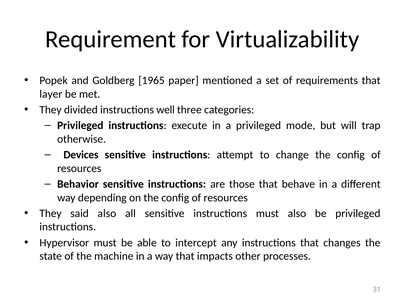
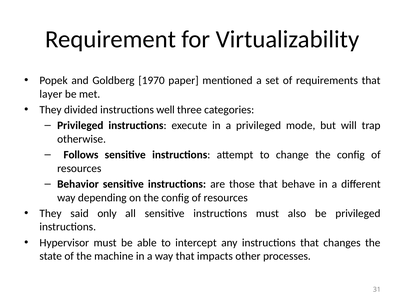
1965: 1965 -> 1970 (152, 80)
Devices: Devices -> Follows (81, 155)
said also: also -> only (107, 213)
